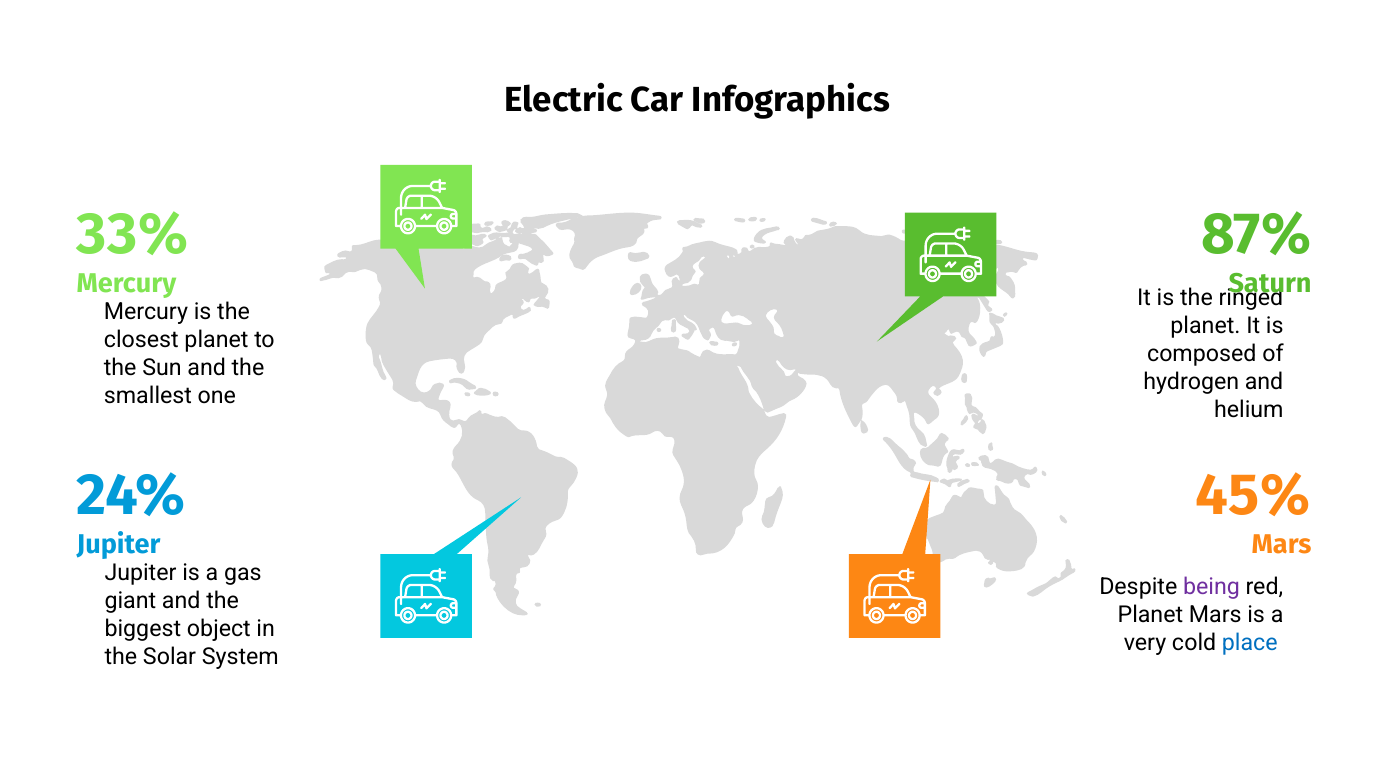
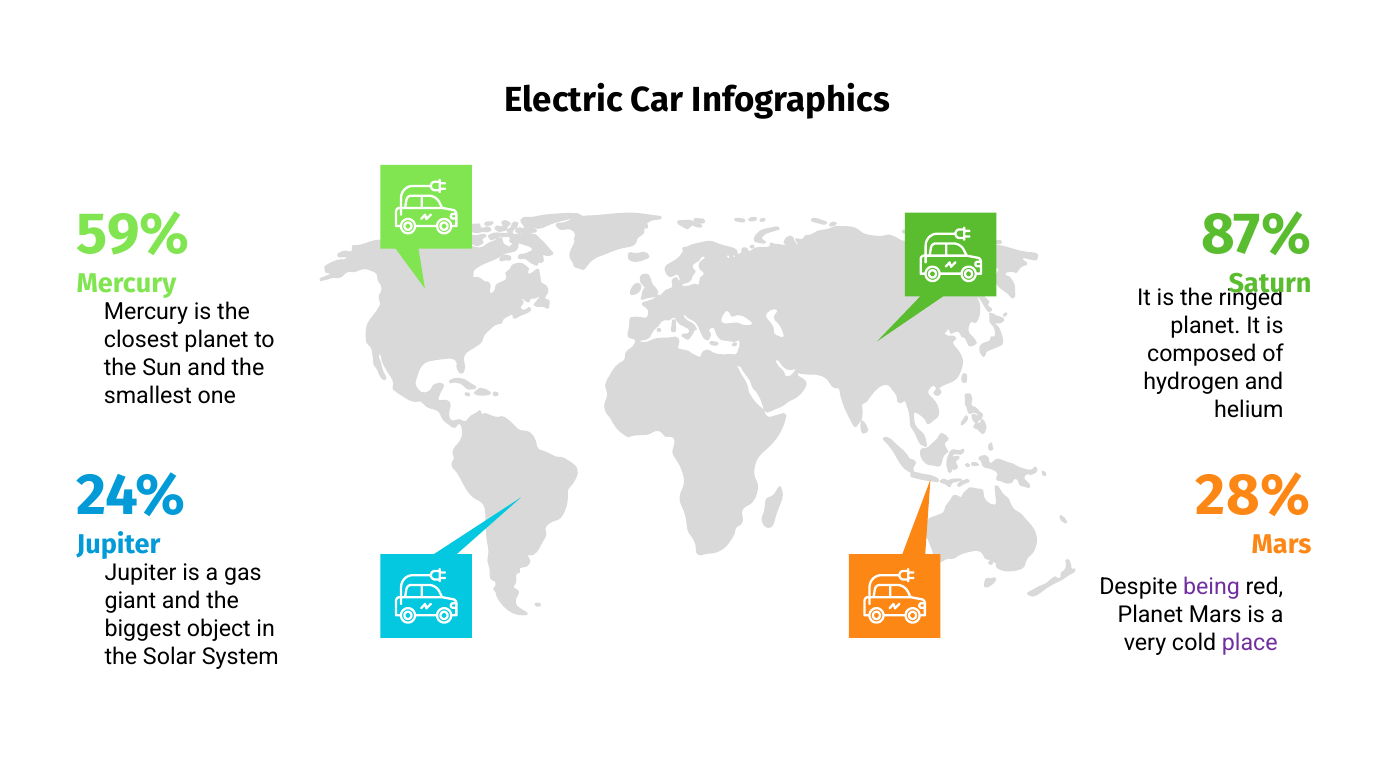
33%: 33% -> 59% (133, 234)
45%: 45% -> 28% (1253, 495)
place colour: blue -> purple (1250, 643)
